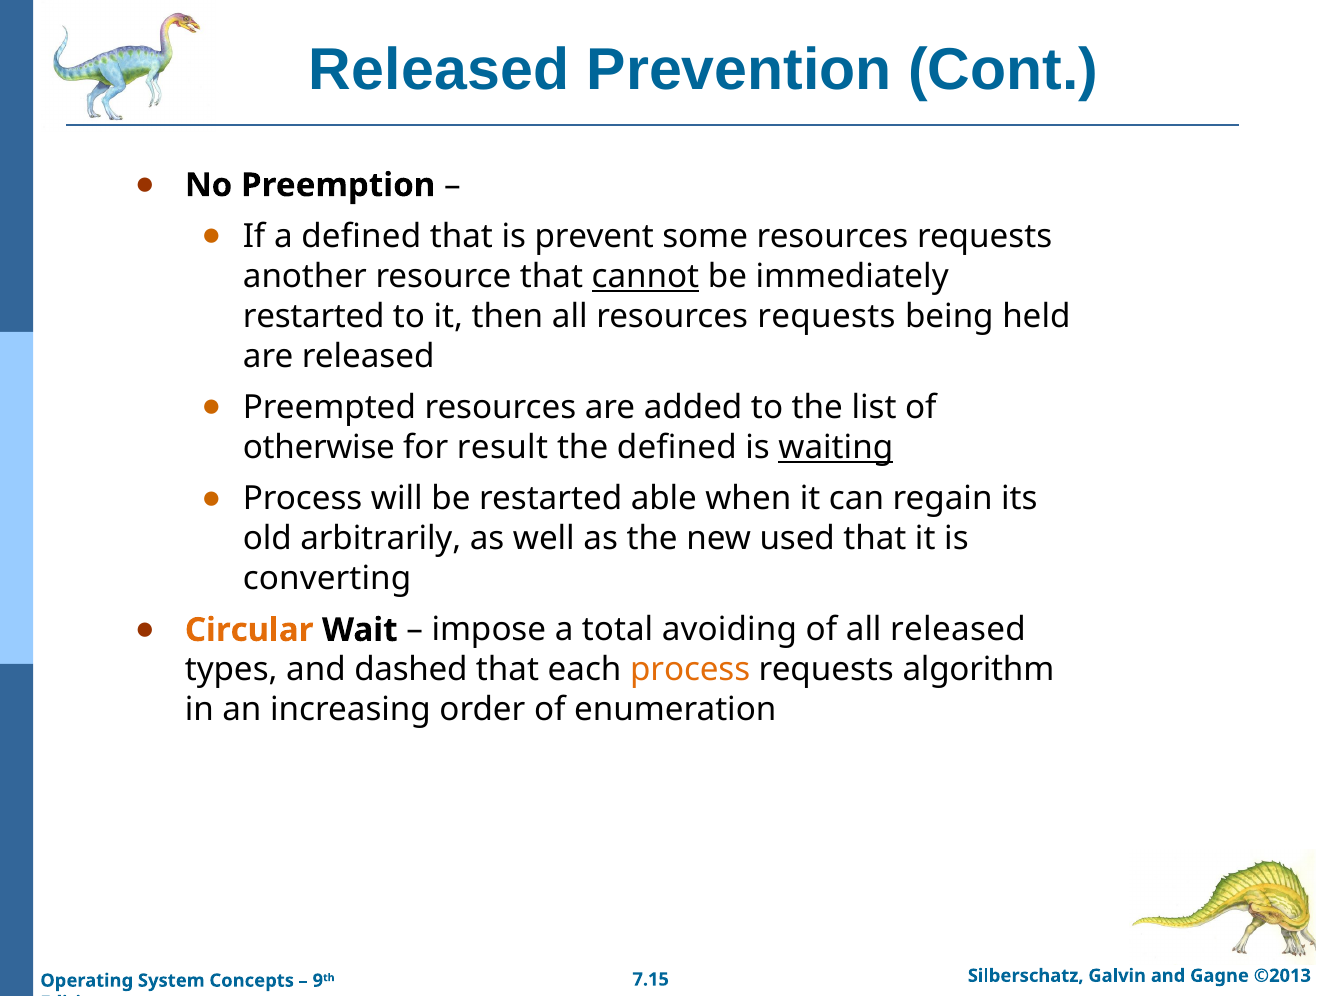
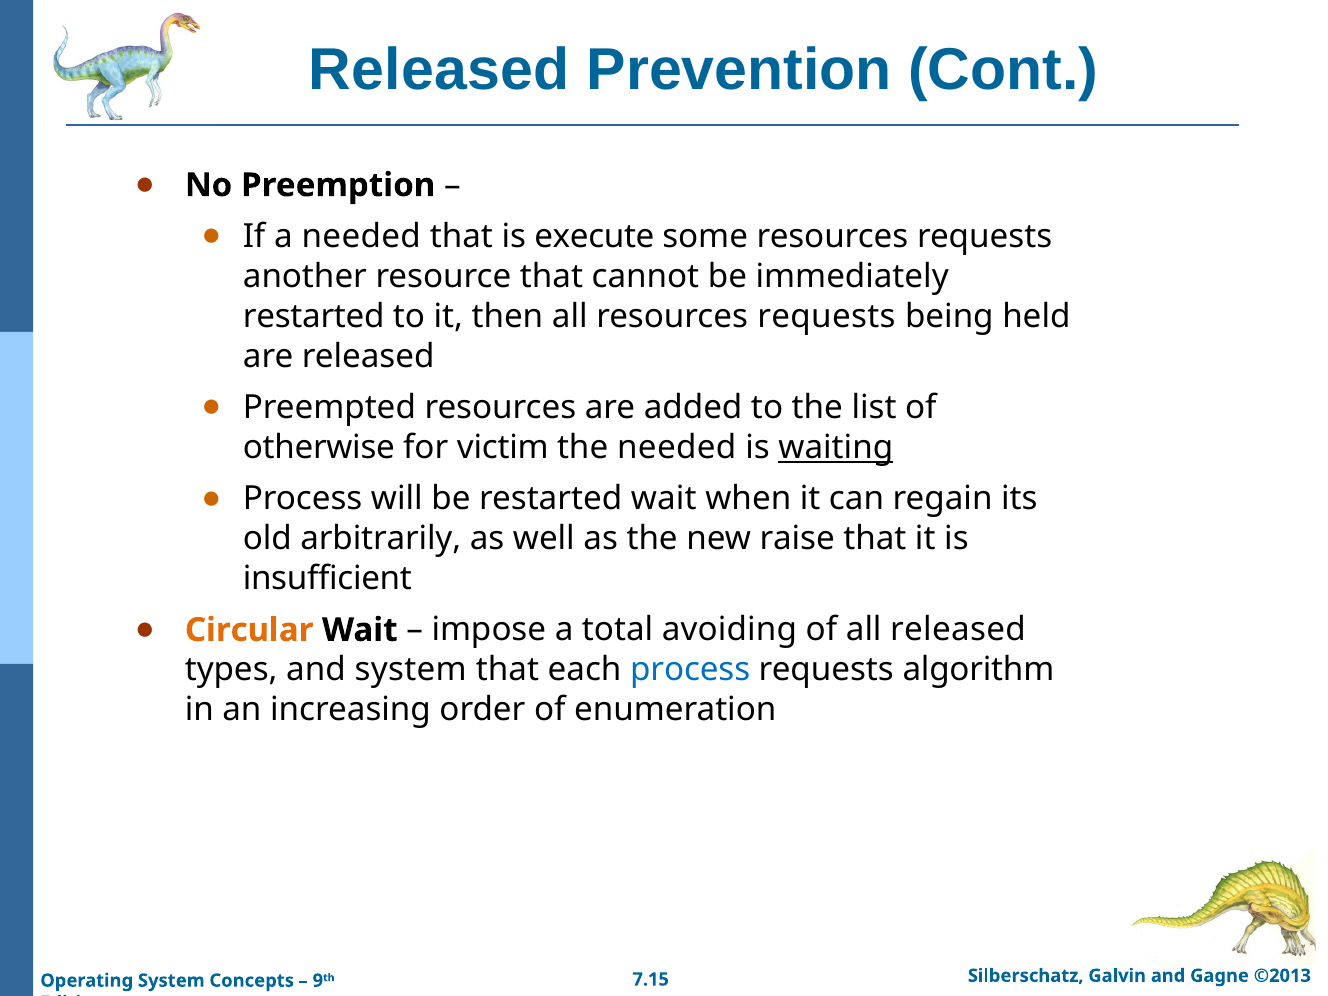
a defined: defined -> needed (361, 237)
prevent: prevent -> execute (594, 237)
cannot underline: present -> none (645, 276)
result: result -> victim (503, 447)
the defined: defined -> needed (677, 447)
restarted able: able -> wait (664, 499)
used: used -> raise (797, 539)
converting: converting -> insufficient (327, 579)
and dashed: dashed -> system (411, 670)
process colour: orange -> blue (690, 670)
